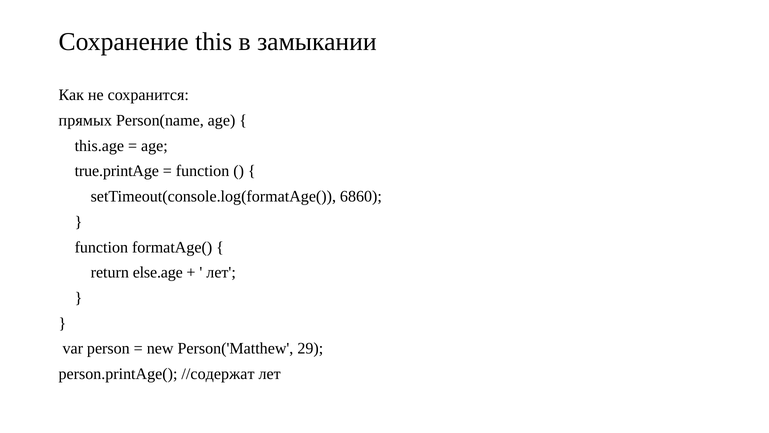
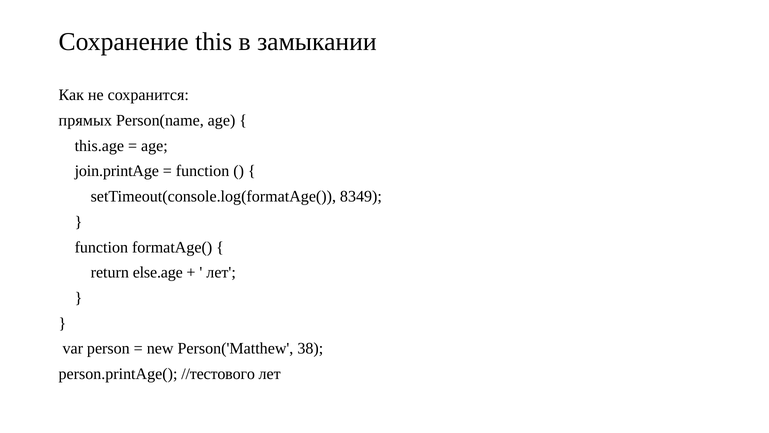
true.printAge: true.printAge -> join.printAge (117, 171)
6860: 6860 -> 8349 (361, 196)
29: 29 -> 38 (310, 348)
//содержат: //содержат -> //тестового (218, 374)
